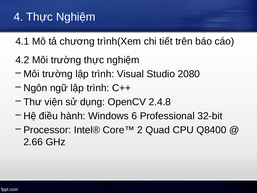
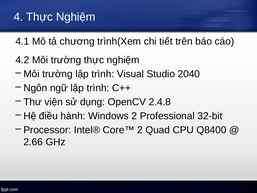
2080: 2080 -> 2040 (189, 74)
Windows 6: 6 -> 2 (134, 116)
